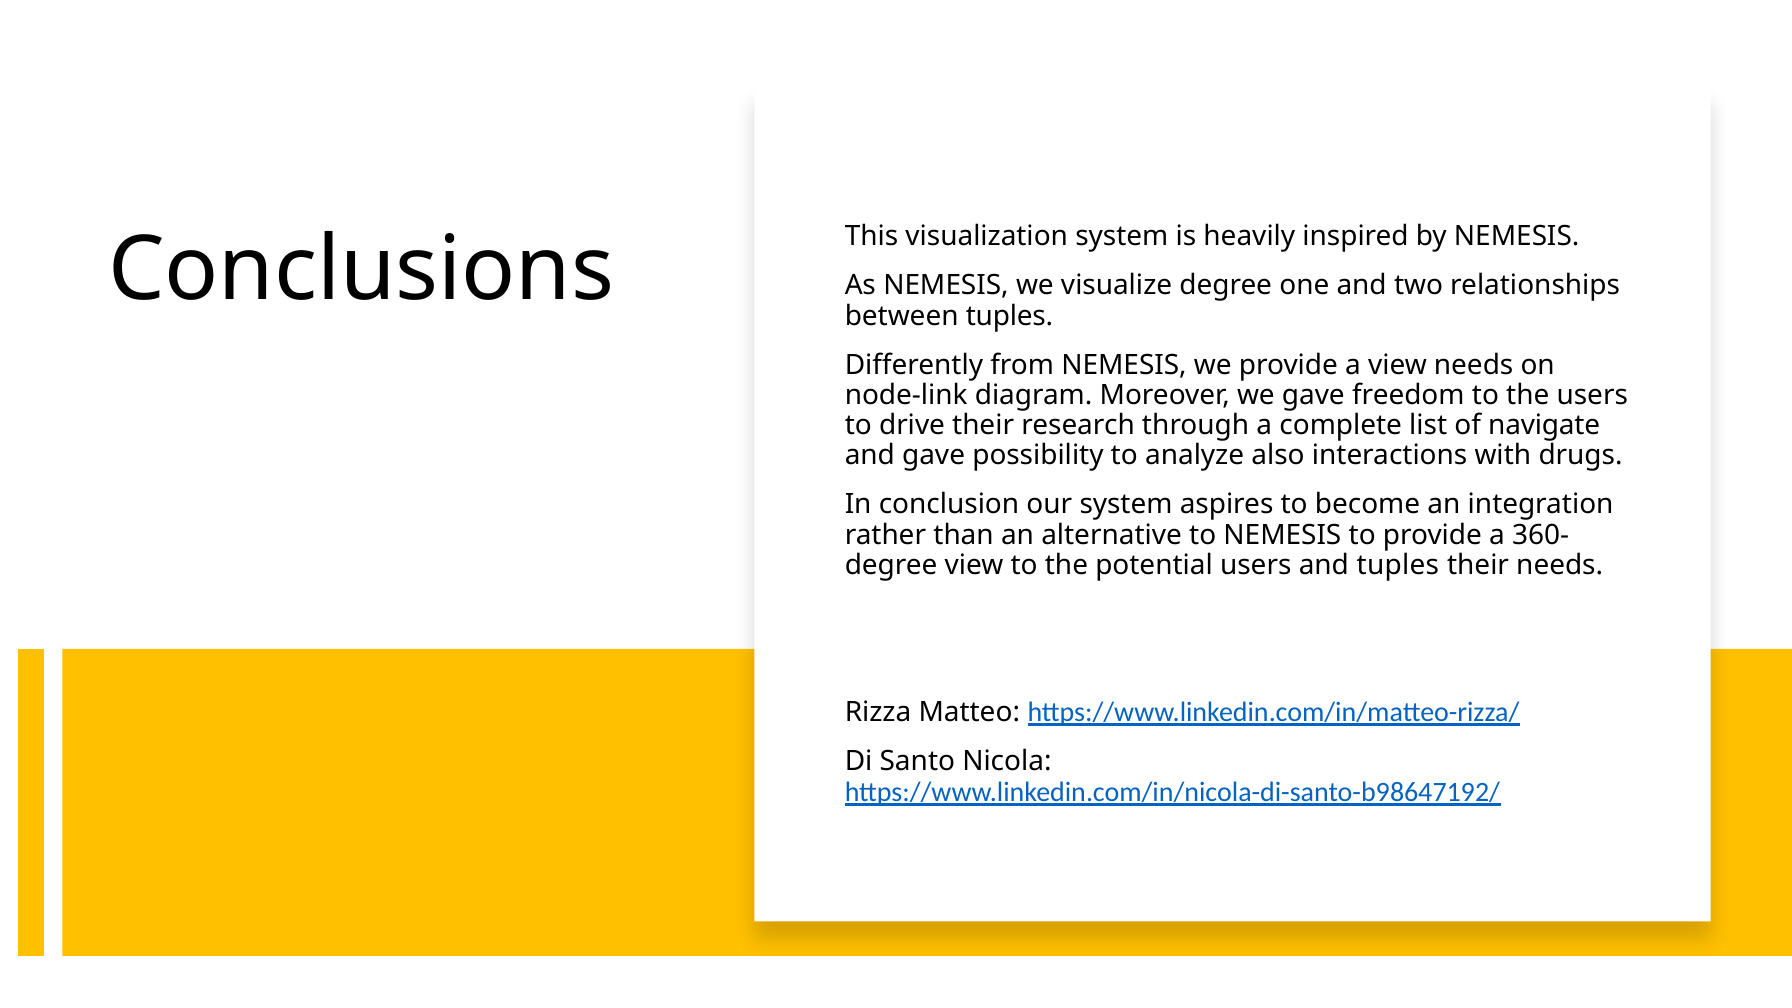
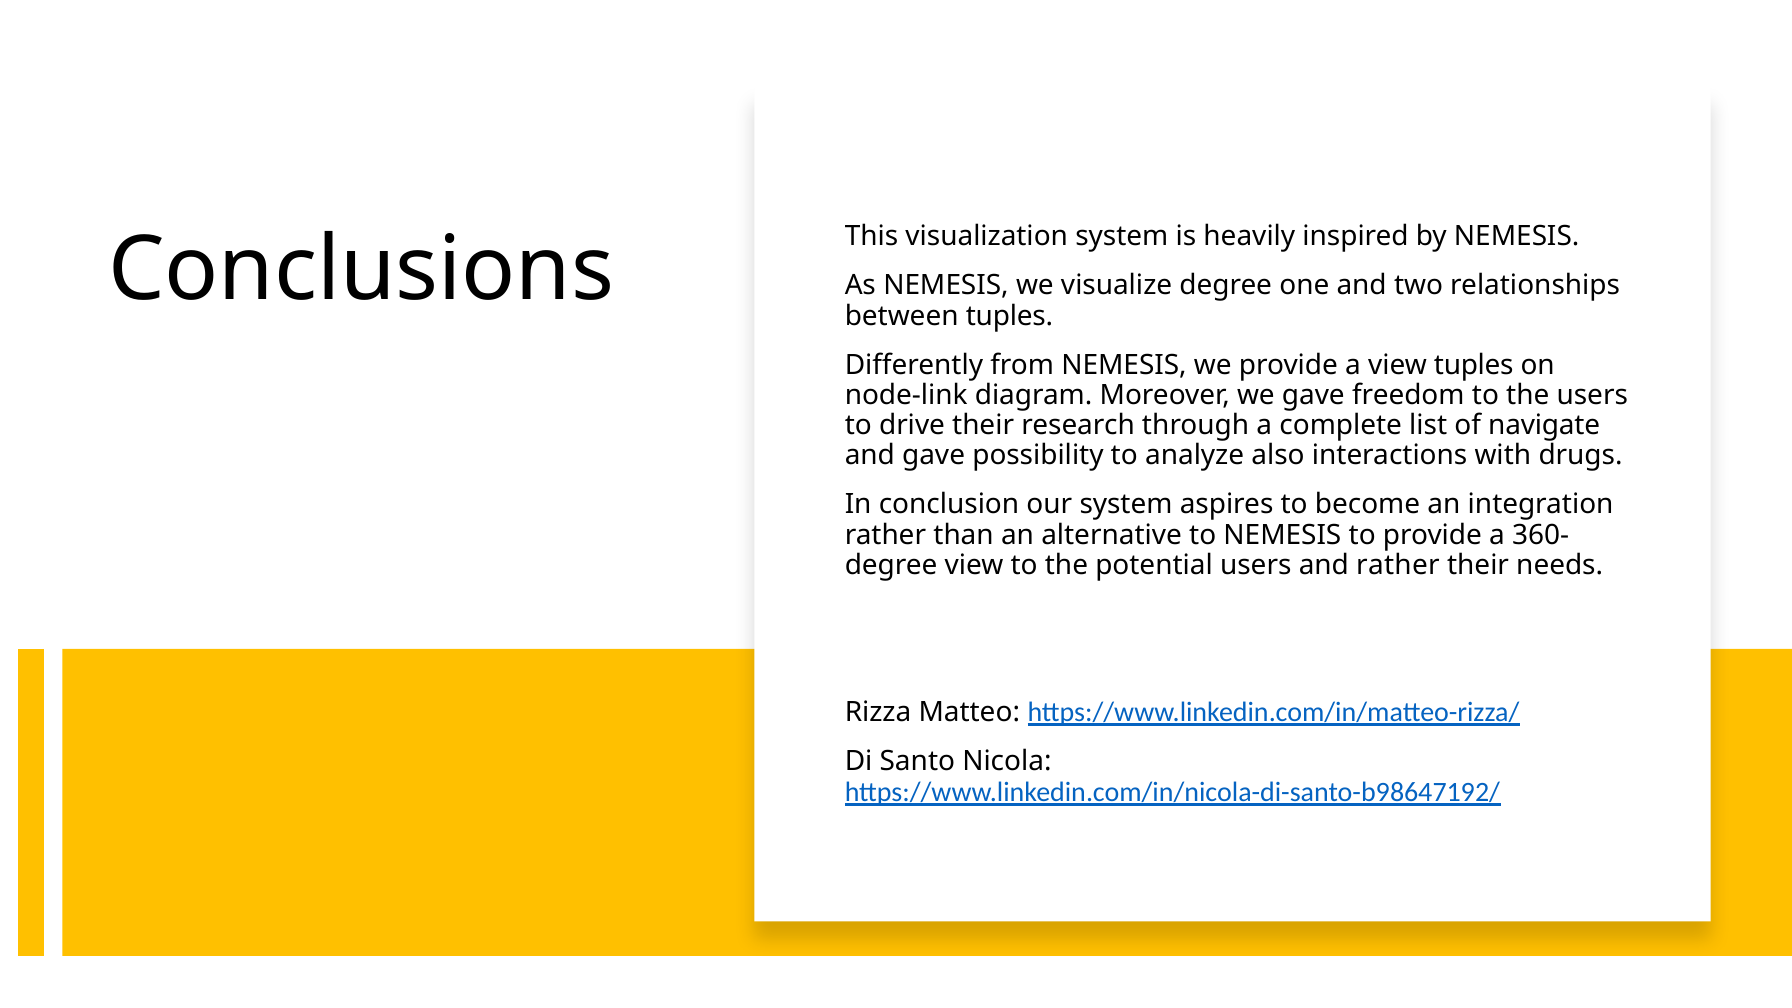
view needs: needs -> tuples (1474, 365)
and tuples: tuples -> rather (1398, 565)
